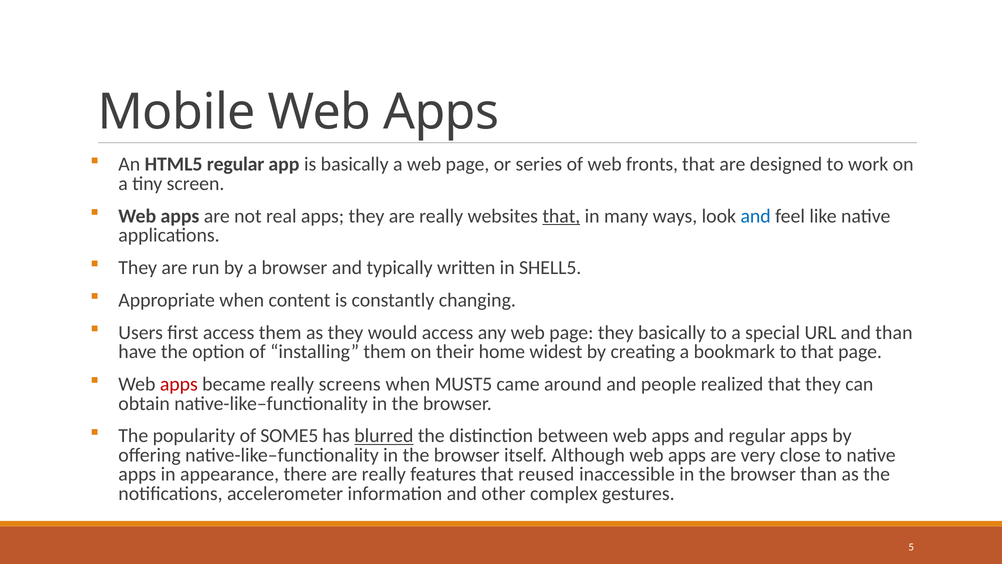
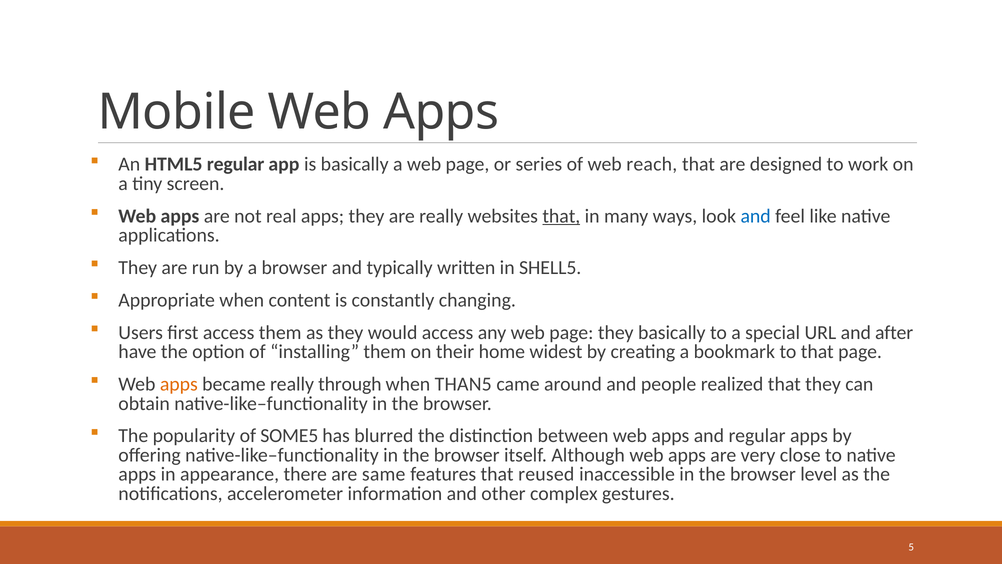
fronts: fronts -> reach (652, 164)
and than: than -> after (894, 332)
apps colour: red -> orange (179, 384)
screens: screens -> through (350, 384)
MUST5: MUST5 -> THAN5 (463, 384)
blurred underline: present -> none (384, 436)
there are really: really -> same (384, 474)
browser than: than -> level (819, 474)
